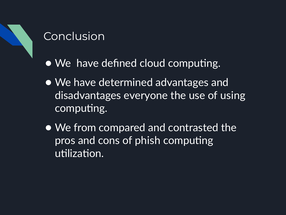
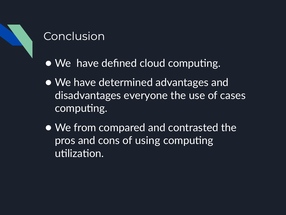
using: using -> cases (233, 95)
phish: phish -> using (148, 140)
